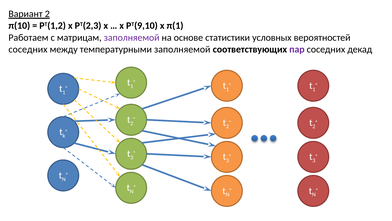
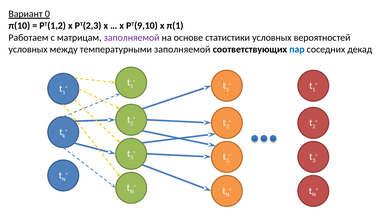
Вариант 2: 2 -> 0 (47, 14)
соседних: соседних -> условных (28, 49)
пар colour: purple -> blue (297, 49)
